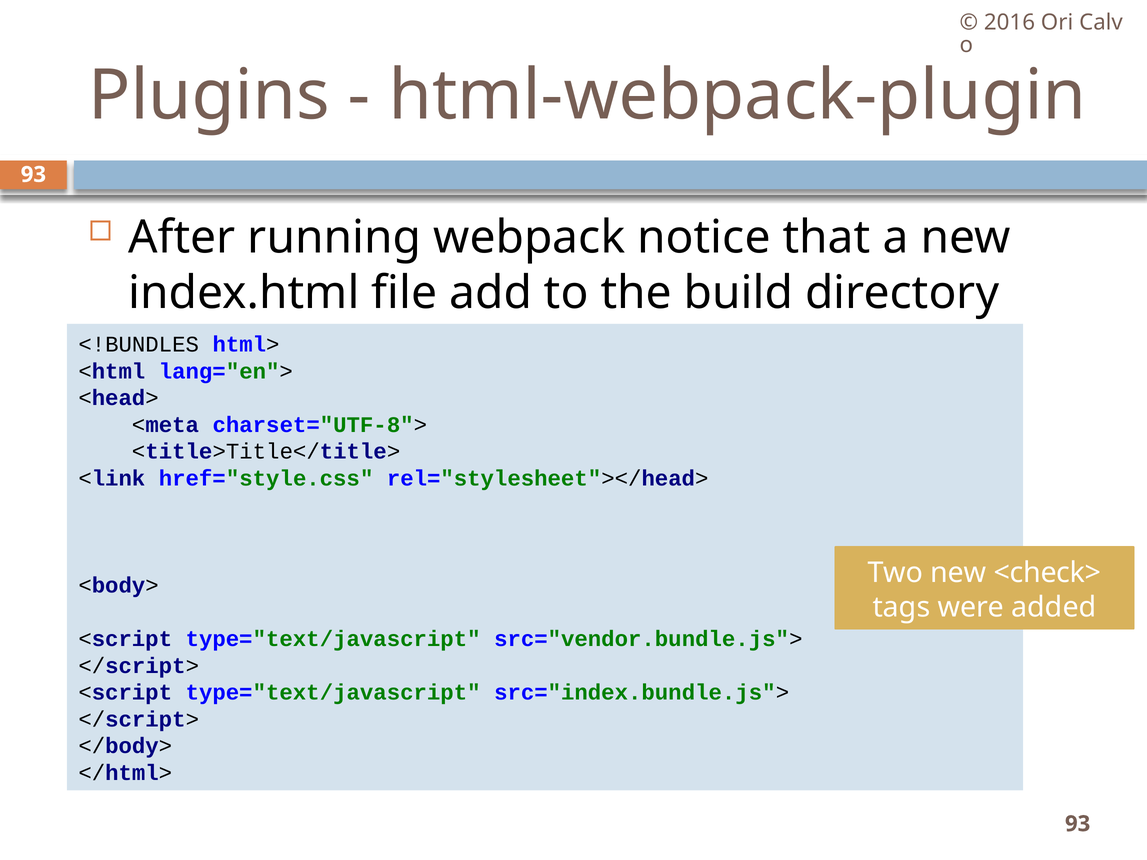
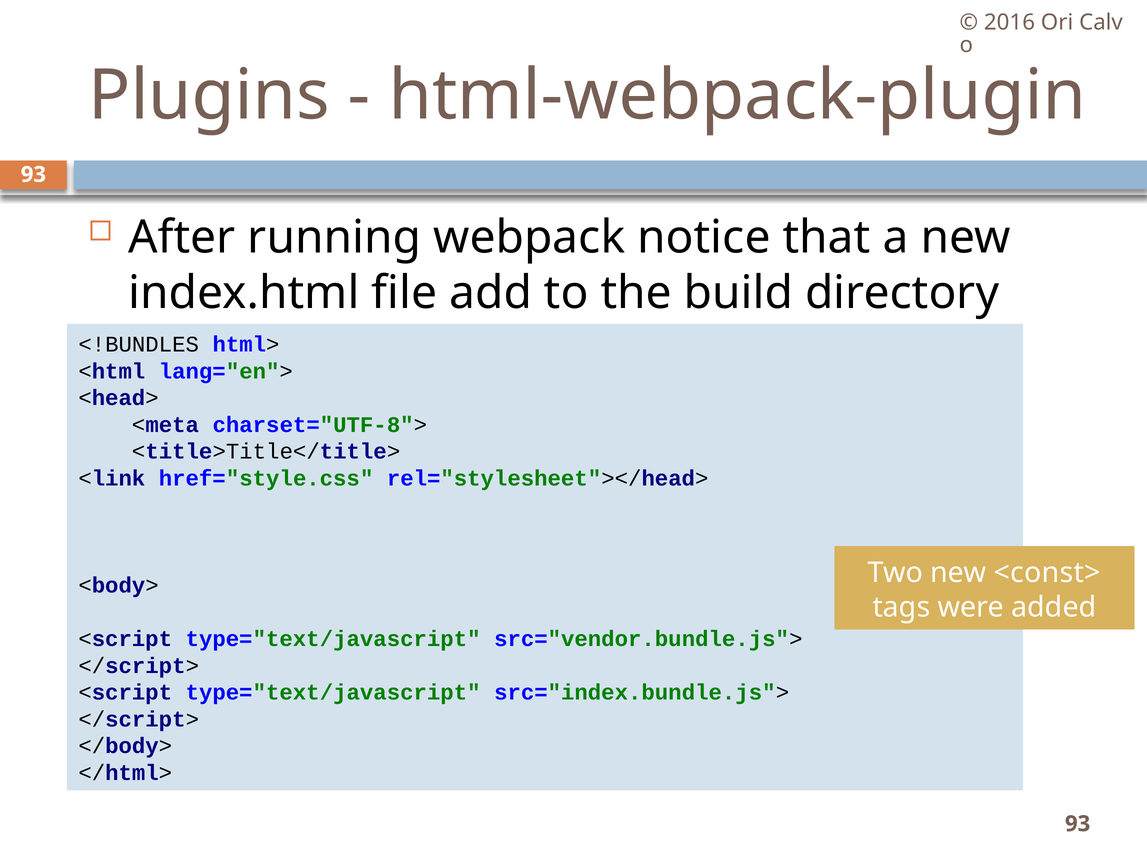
<check>: <check> -> <const> (1047, 573)
